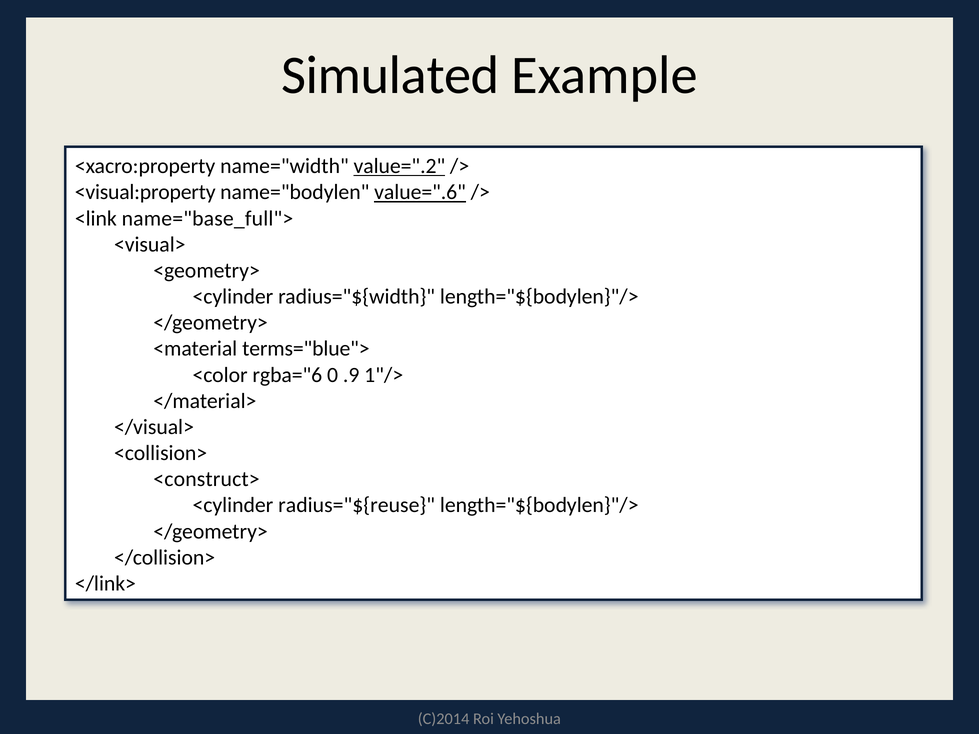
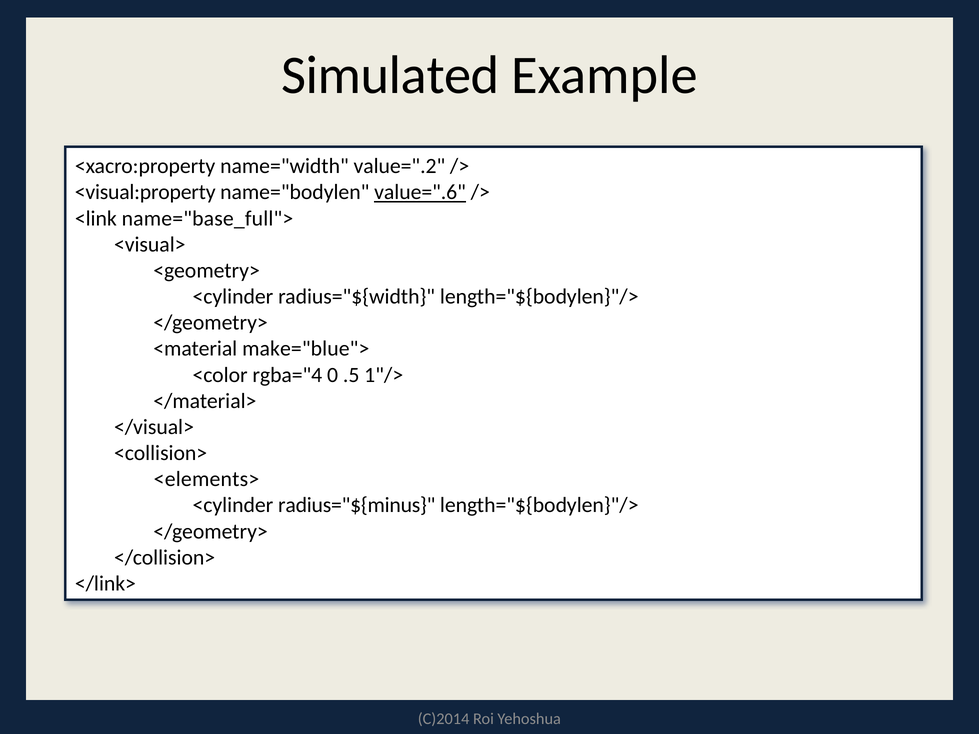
value=".2 underline: present -> none (399, 166)
terms="blue">: terms="blue"> -> make="blue"> (306, 349)
rgba="6: rgba="6 -> rgba="4 (287, 375)
.9: .9 -> .5 (351, 375)
<construct>: <construct> -> <elements> (206, 479)
radius="${reuse: radius="${reuse -> radius="${minus (357, 505)
